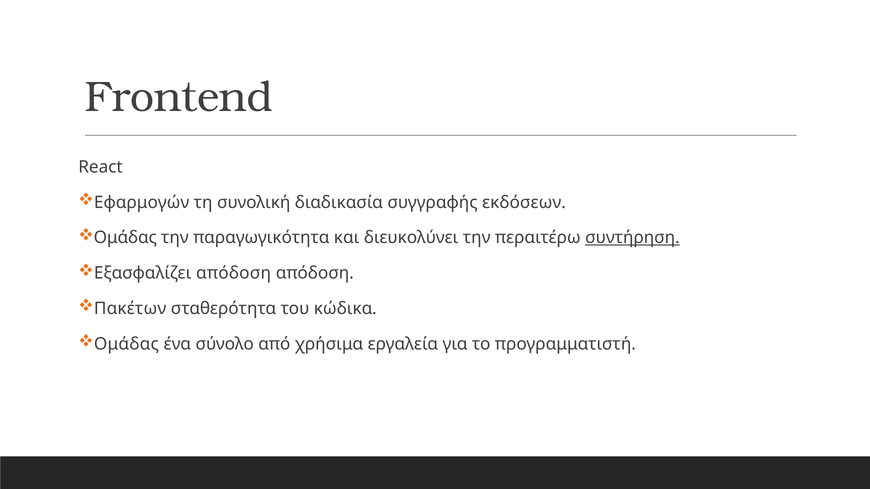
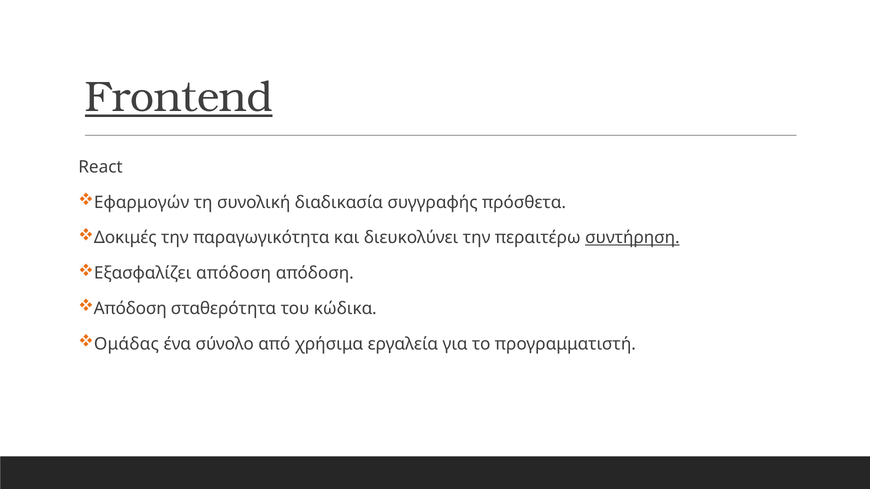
Frontend underline: none -> present (179, 97)
εκδόσεων: εκδόσεων -> πρόσθετα (524, 203)
Ομάδας: Ομάδας -> Δοκιμές (125, 238)
Πακέτων: Πακέτων -> Απόδοση (130, 309)
